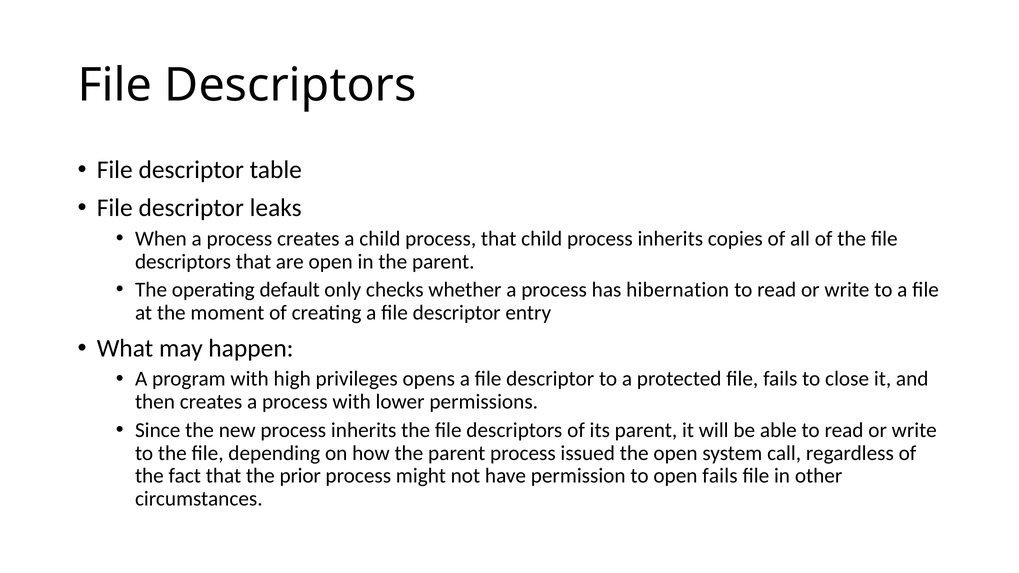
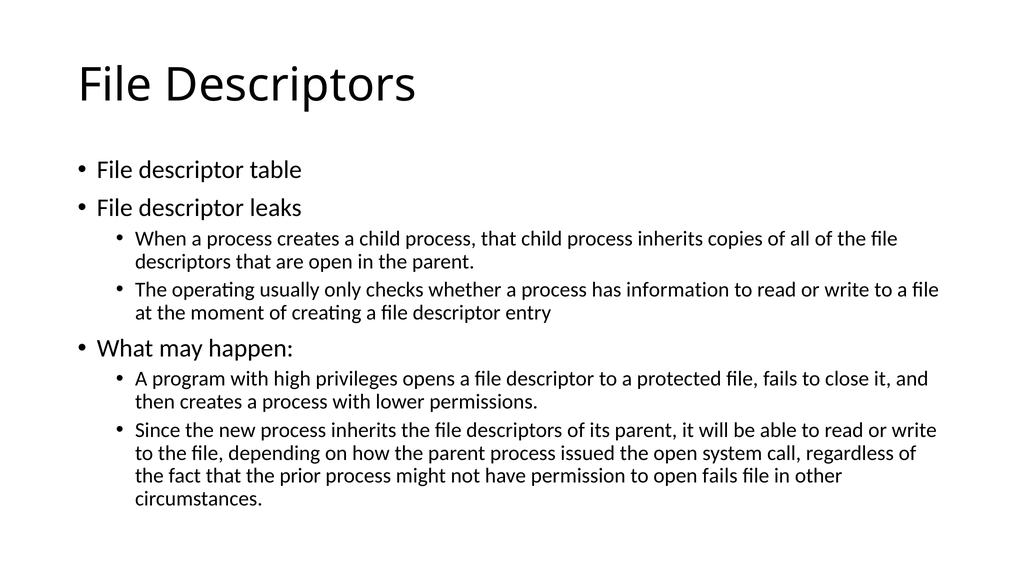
default: default -> usually (290, 290)
hibernation: hibernation -> information (678, 290)
